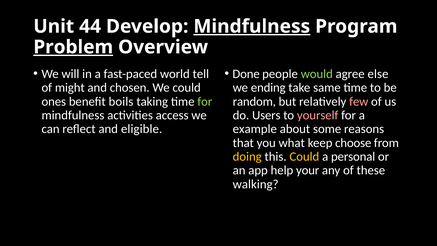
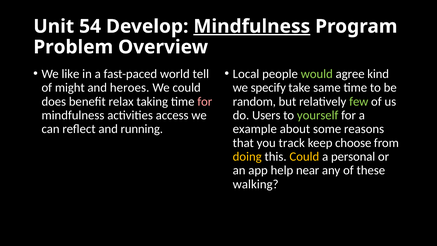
44: 44 -> 54 (90, 26)
Problem underline: present -> none (73, 47)
will: will -> like (70, 74)
Done: Done -> Local (246, 74)
else: else -> kind (378, 74)
chosen: chosen -> heroes (130, 88)
ending: ending -> specify (268, 88)
ones: ones -> does (54, 101)
boils: boils -> relax (121, 101)
for colour: light green -> pink (205, 101)
few colour: pink -> light green (359, 101)
yourself colour: pink -> light green (318, 115)
eligible: eligible -> running (142, 129)
what: what -> track (292, 143)
your: your -> near (308, 170)
